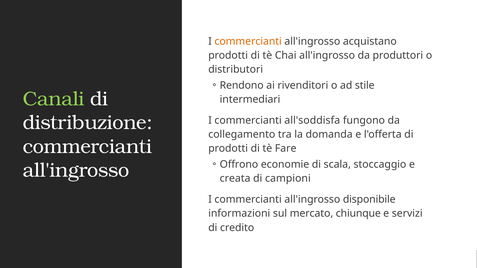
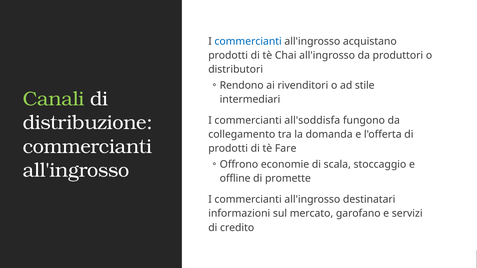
commercianti colour: orange -> blue (248, 42)
creata: creata -> offline (235, 179)
campioni: campioni -> promette (288, 179)
disponibile: disponibile -> destinatari (369, 200)
chiunque: chiunque -> garofano (358, 214)
